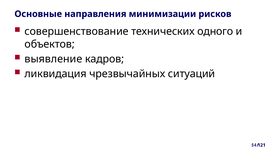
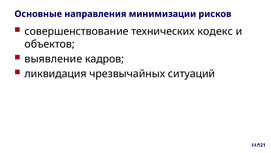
одного: одного -> кодекс (215, 31)
